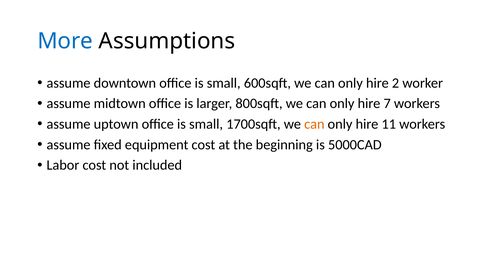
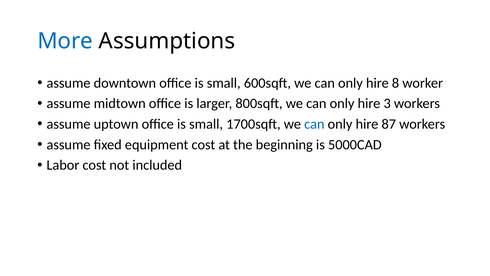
2: 2 -> 8 (396, 83)
7: 7 -> 3 (387, 103)
can colour: orange -> blue (314, 124)
11: 11 -> 87 (389, 124)
